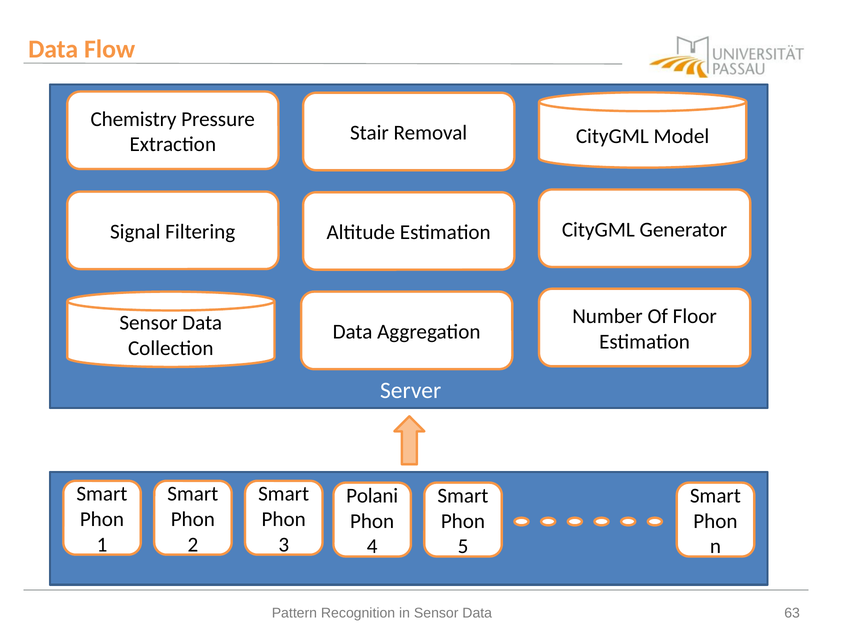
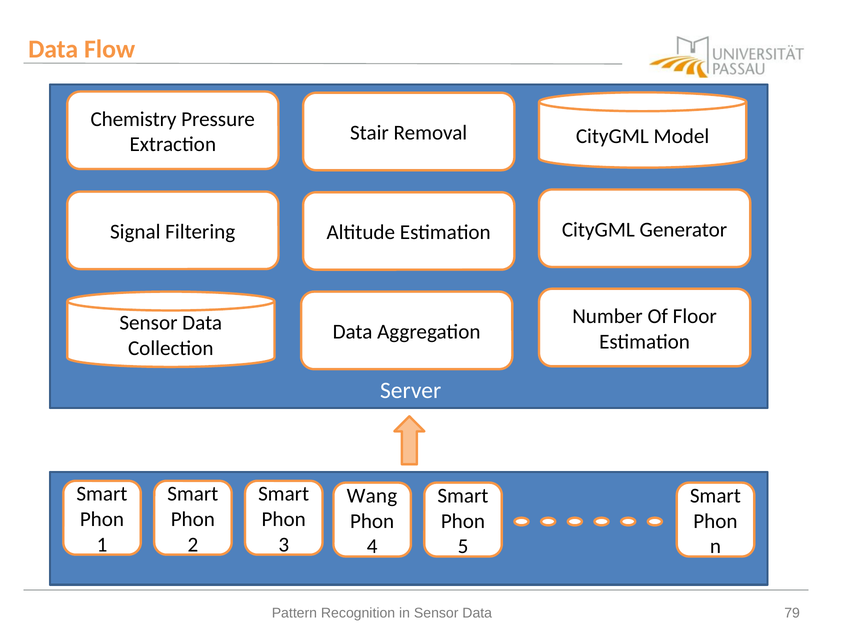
Polani: Polani -> Wang (372, 495)
63: 63 -> 79 (792, 613)
